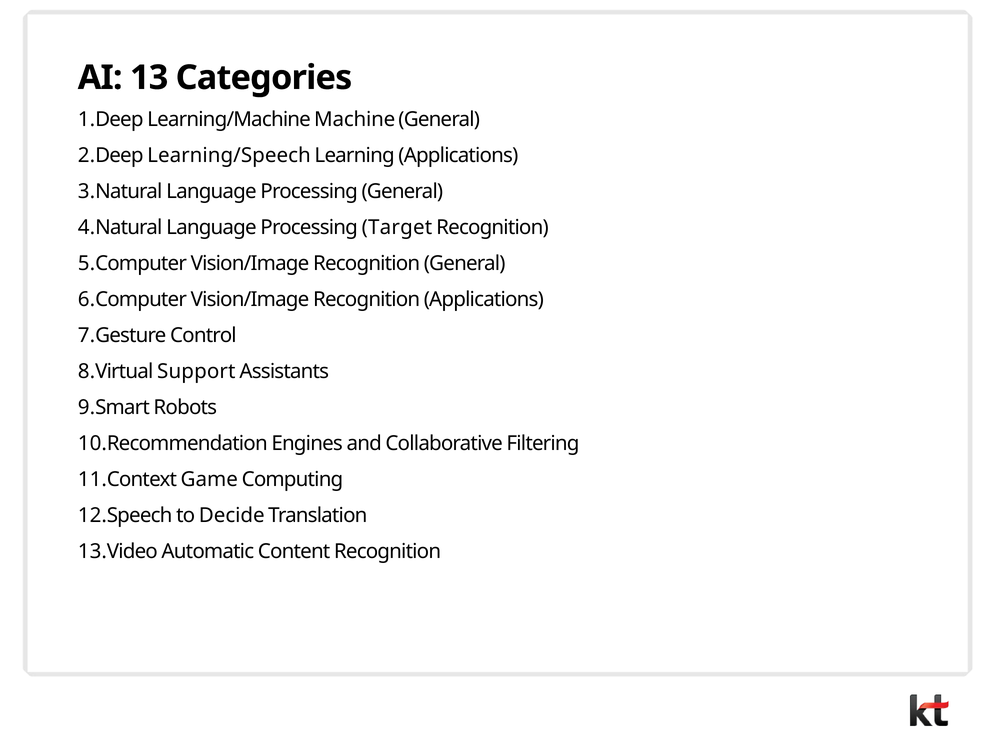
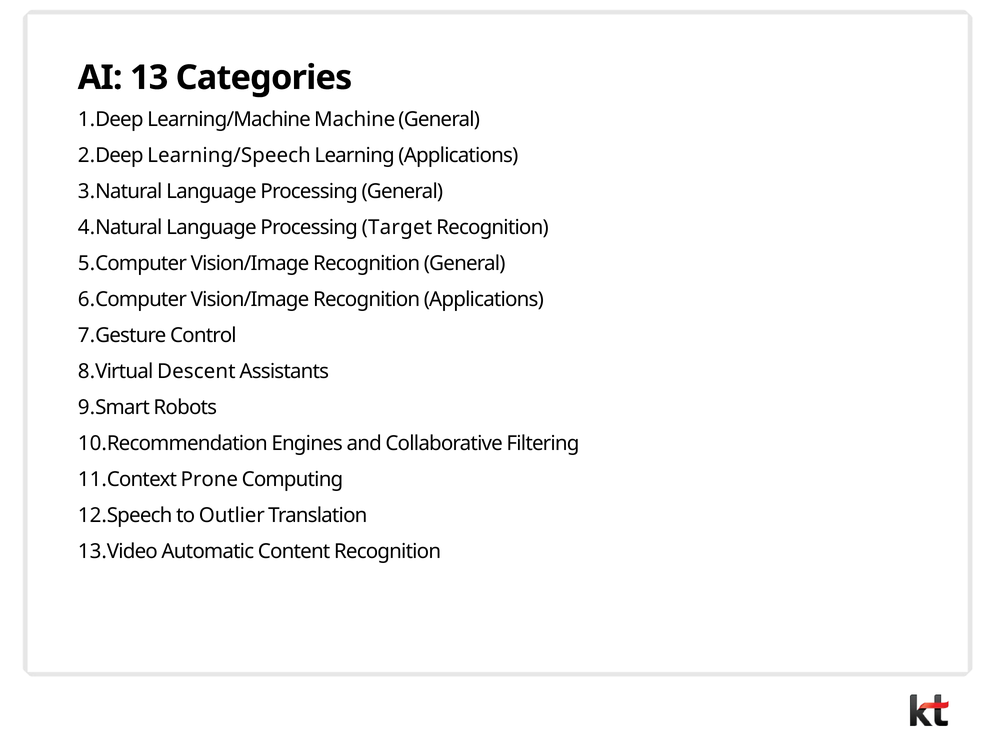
Support: Support -> Descent (196, 371)
Game: Game -> Prone (209, 479)
Decide: Decide -> Outlier (232, 515)
